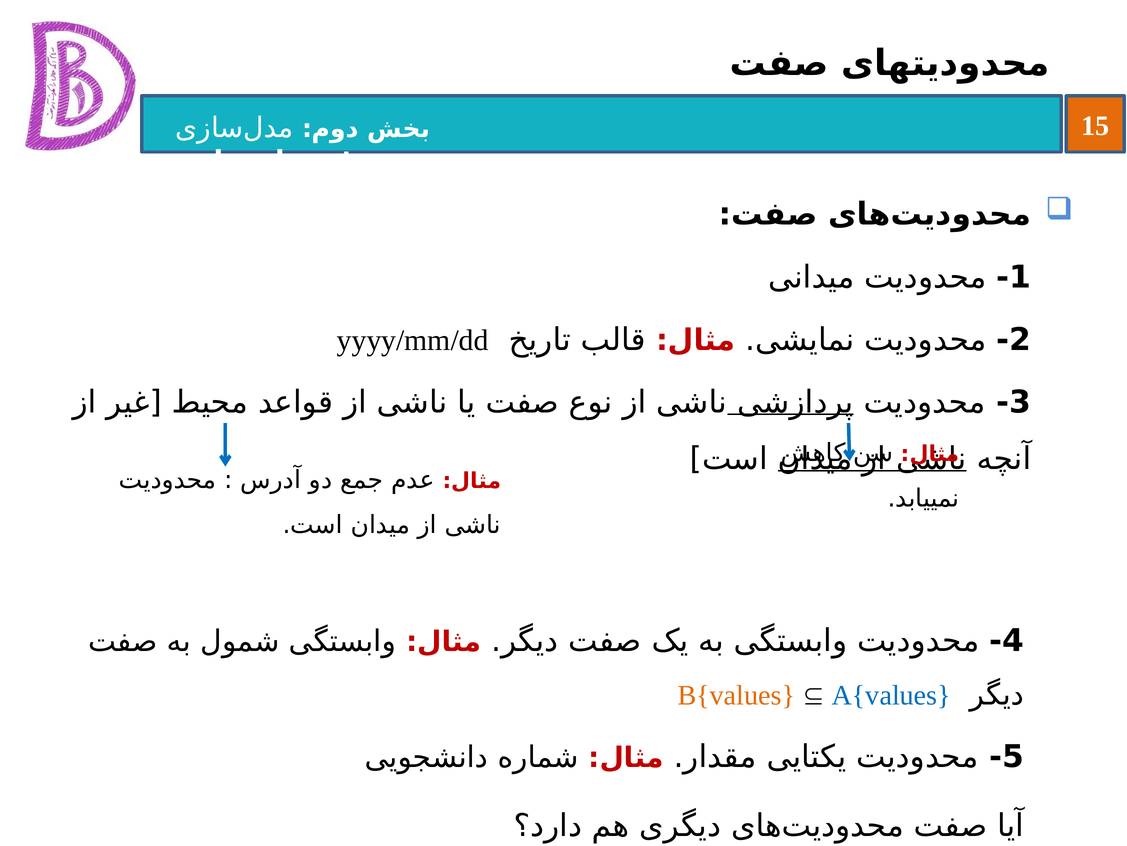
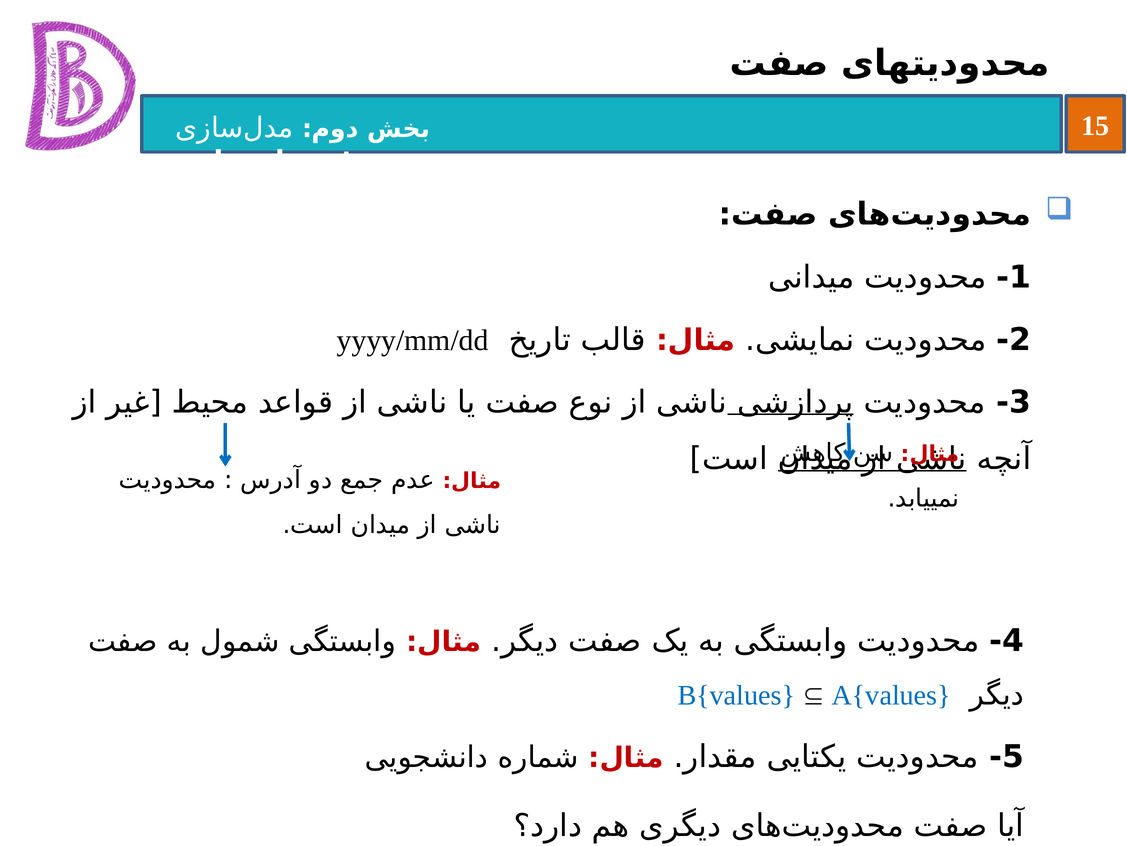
B{values colour: orange -> blue (736, 695)
